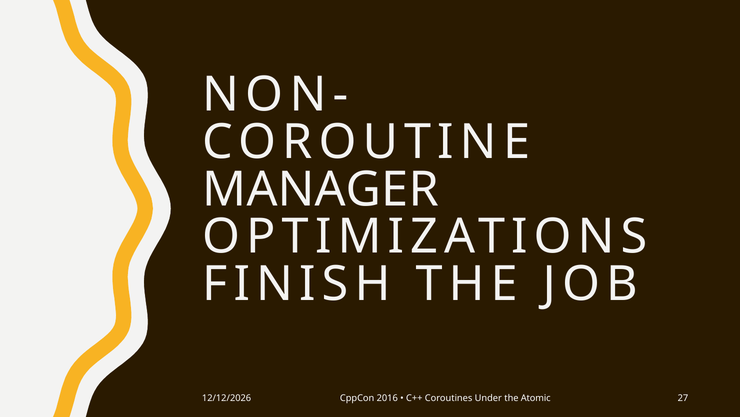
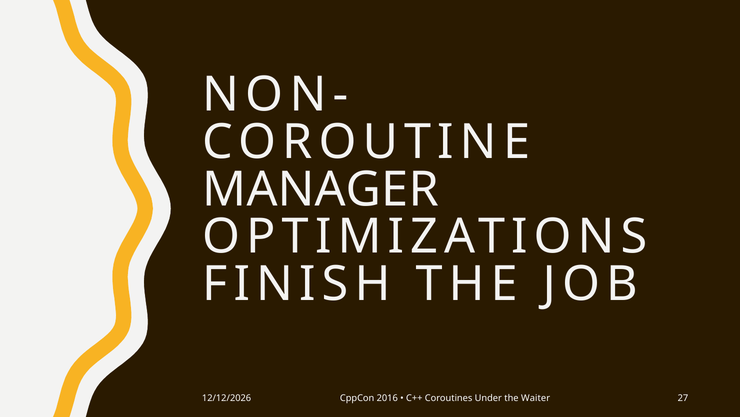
Atomic: Atomic -> Waiter (536, 397)
